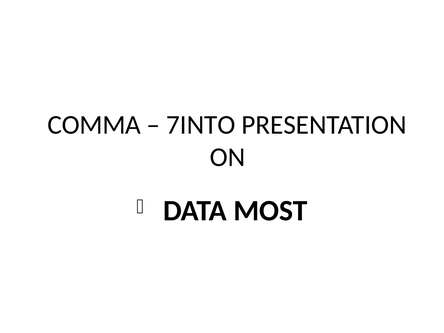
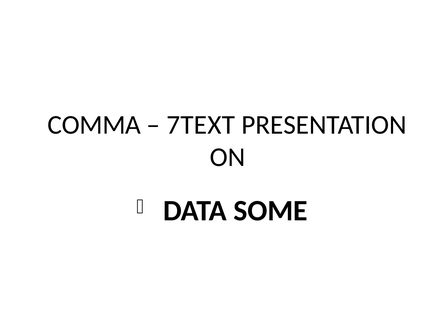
7INTO: 7INTO -> 7TEXT (201, 125)
MOST: MOST -> SOME (271, 211)
